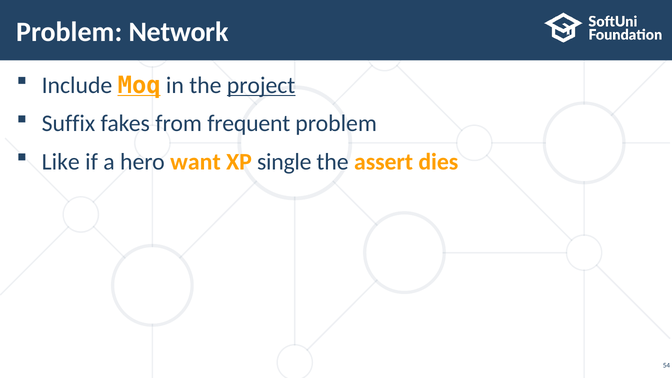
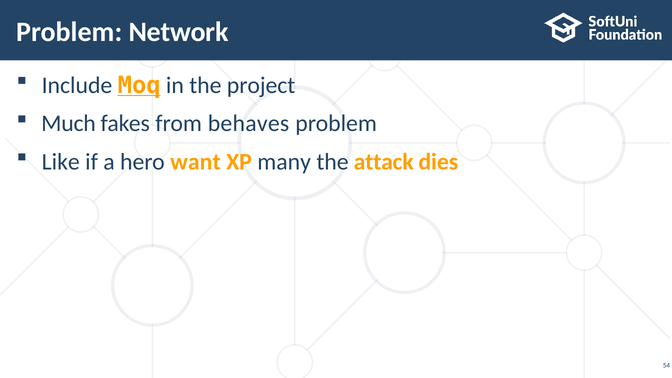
project underline: present -> none (261, 85)
Suffix: Suffix -> Much (69, 124)
frequent: frequent -> behaves (249, 124)
single: single -> many (284, 162)
assert: assert -> attack (384, 162)
